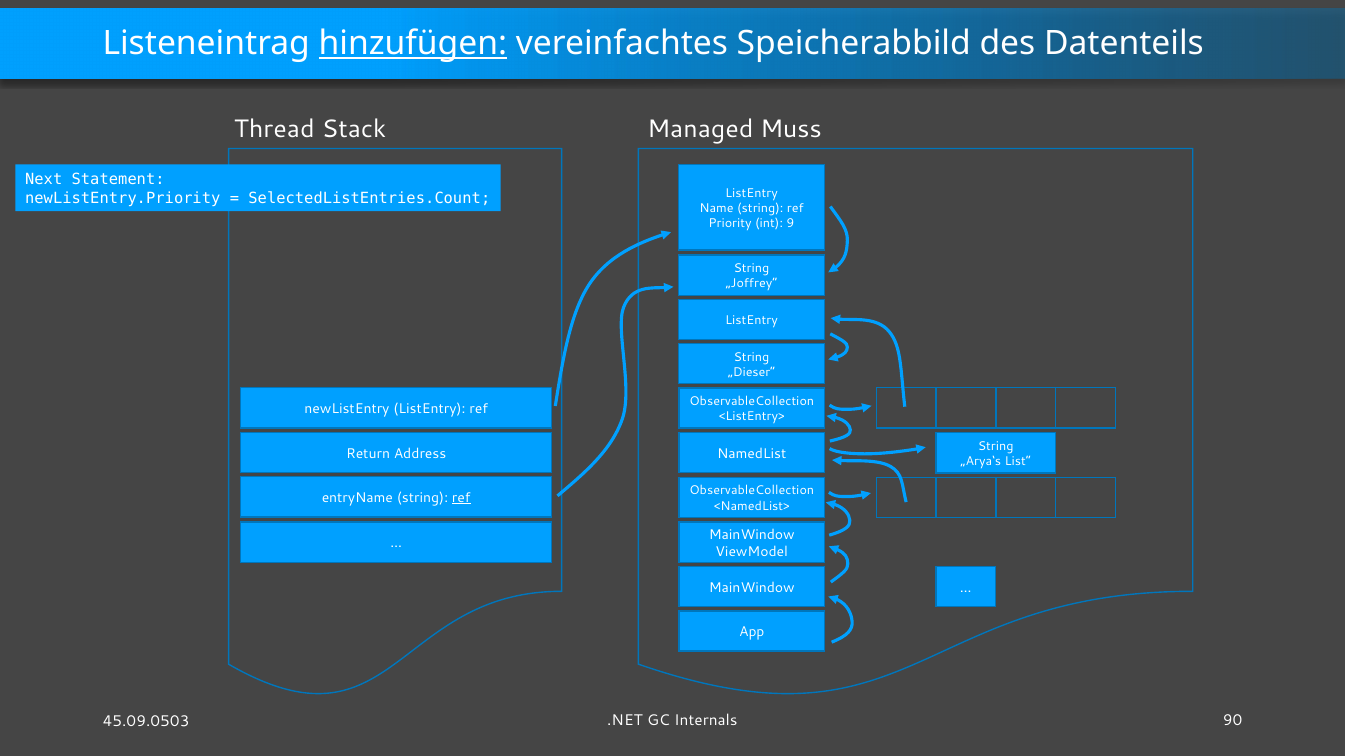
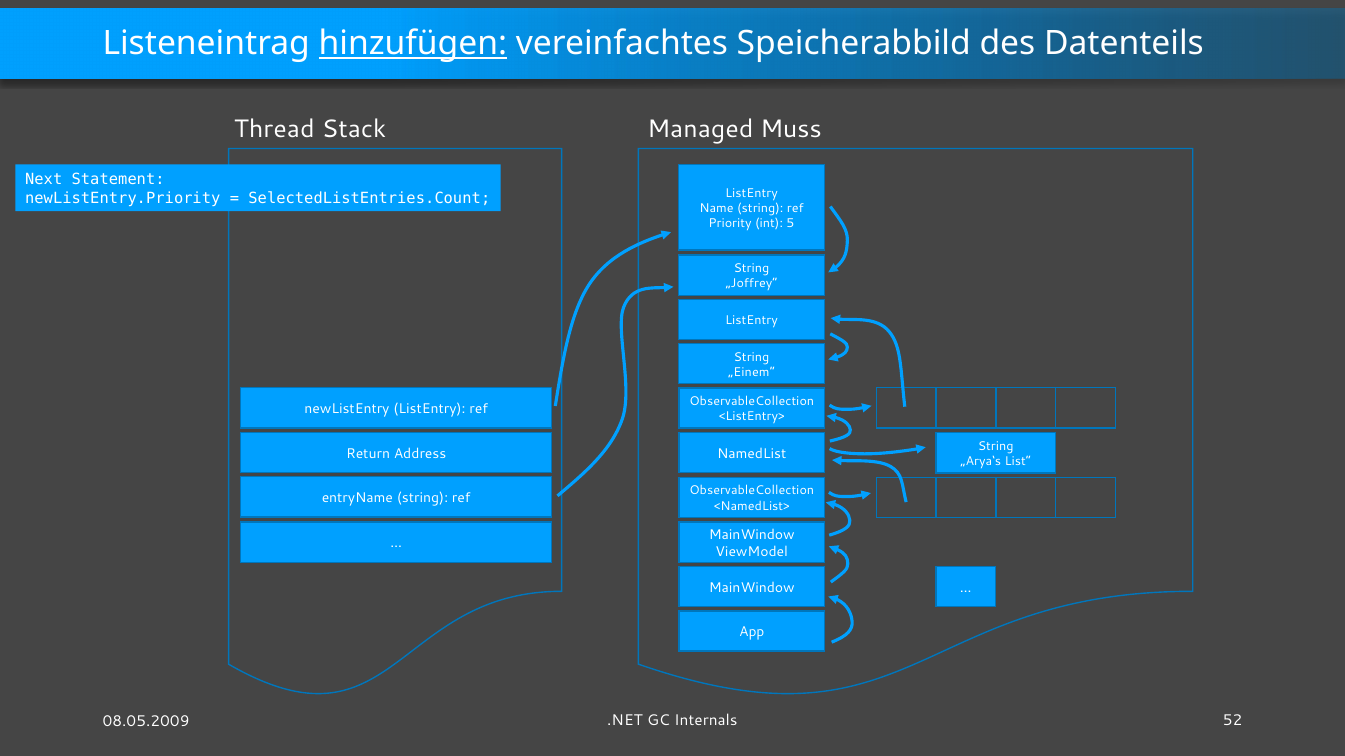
9: 9 -> 5 (790, 224)
„Dieser“: „Dieser“ -> „Einem“ (751, 372)
ref underline: present -> none (461, 498)
90: 90 -> 52 (1233, 721)
45.09.0503: 45.09.0503 -> 08.05.2009 (146, 722)
